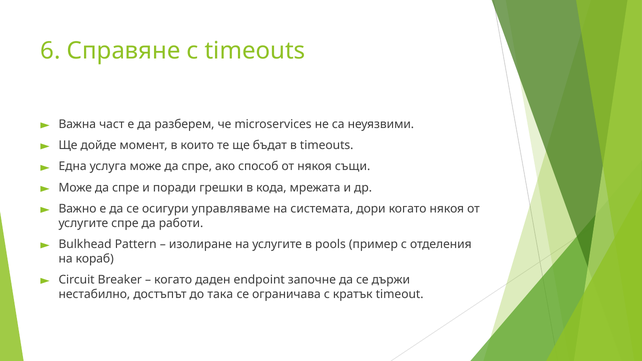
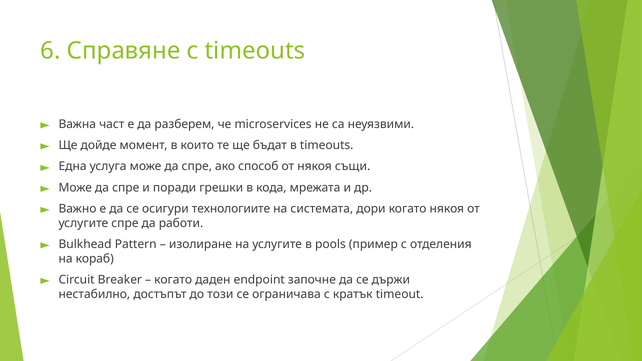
управляваме: управляваме -> технологиите (231, 209)
така: така -> този (220, 294)
